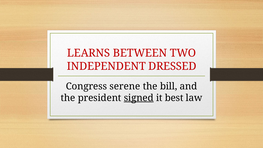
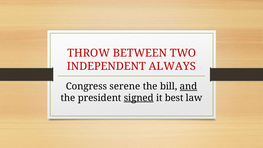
LEARNS: LEARNS -> THROW (89, 53)
DRESSED: DRESSED -> ALWAYS (172, 66)
and underline: none -> present (189, 86)
